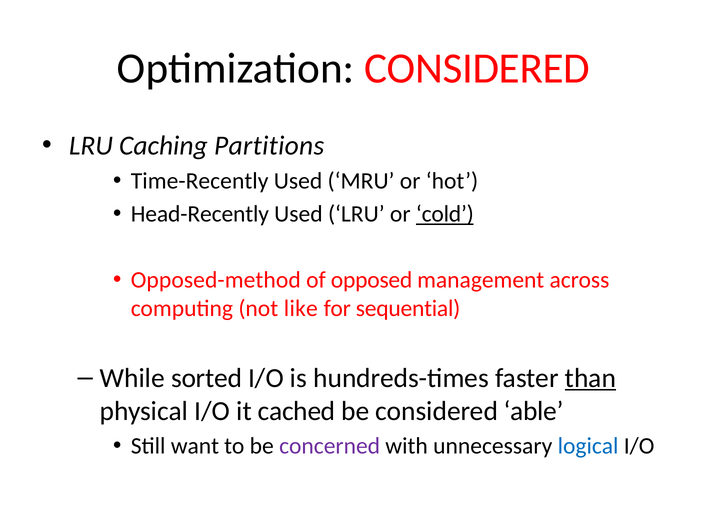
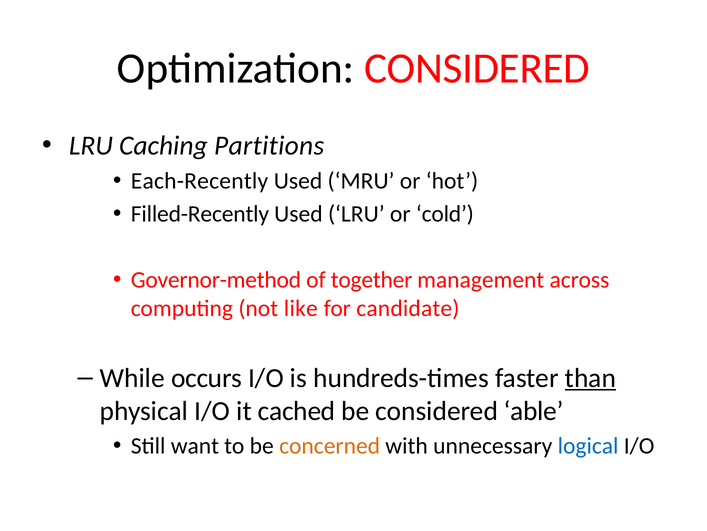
Time-Recently: Time-Recently -> Each-Recently (200, 181)
Head-Recently: Head-Recently -> Filled-Recently (200, 214)
cold underline: present -> none (445, 214)
Opposed-method: Opposed-method -> Governor-method (216, 280)
opposed: opposed -> together (372, 280)
sequential: sequential -> candidate (408, 308)
sorted: sorted -> occurs (207, 377)
concerned colour: purple -> orange (330, 446)
